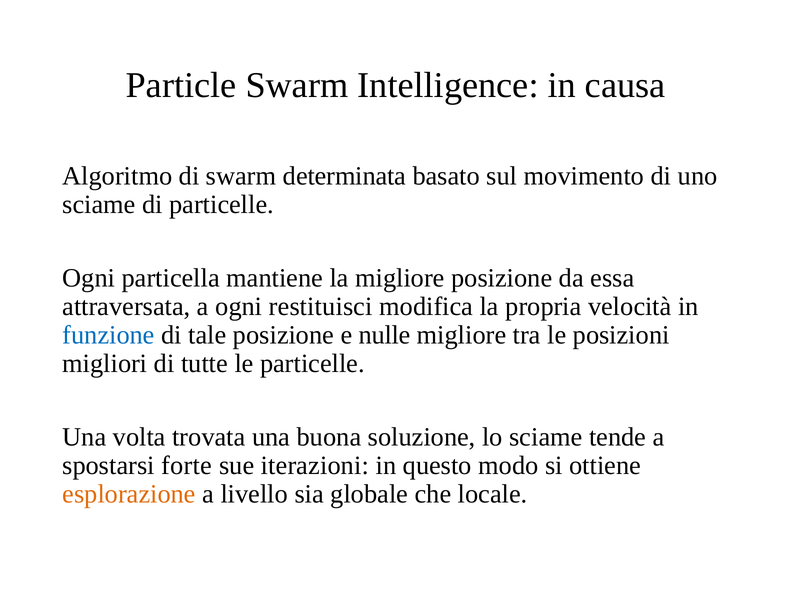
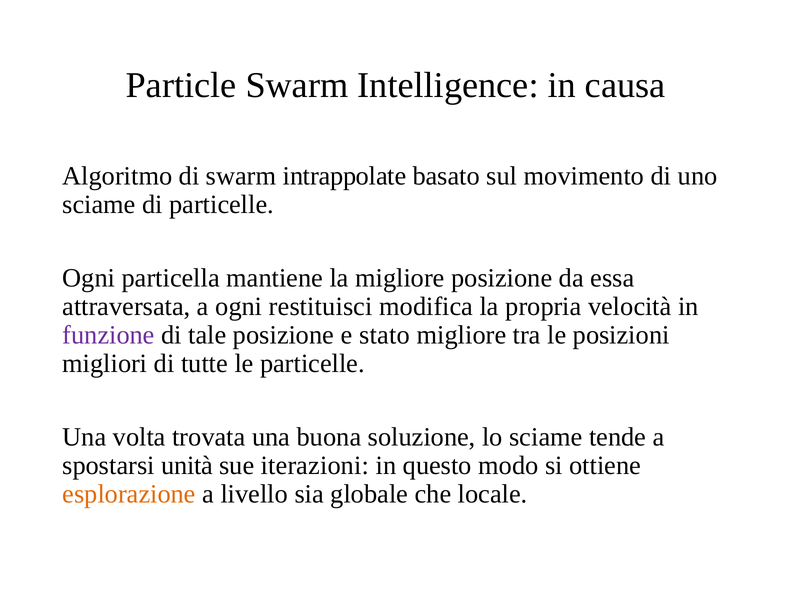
determinata: determinata -> intrappolate (345, 176)
funzione colour: blue -> purple (108, 335)
nulle: nulle -> stato (385, 335)
forte: forte -> unità (187, 466)
